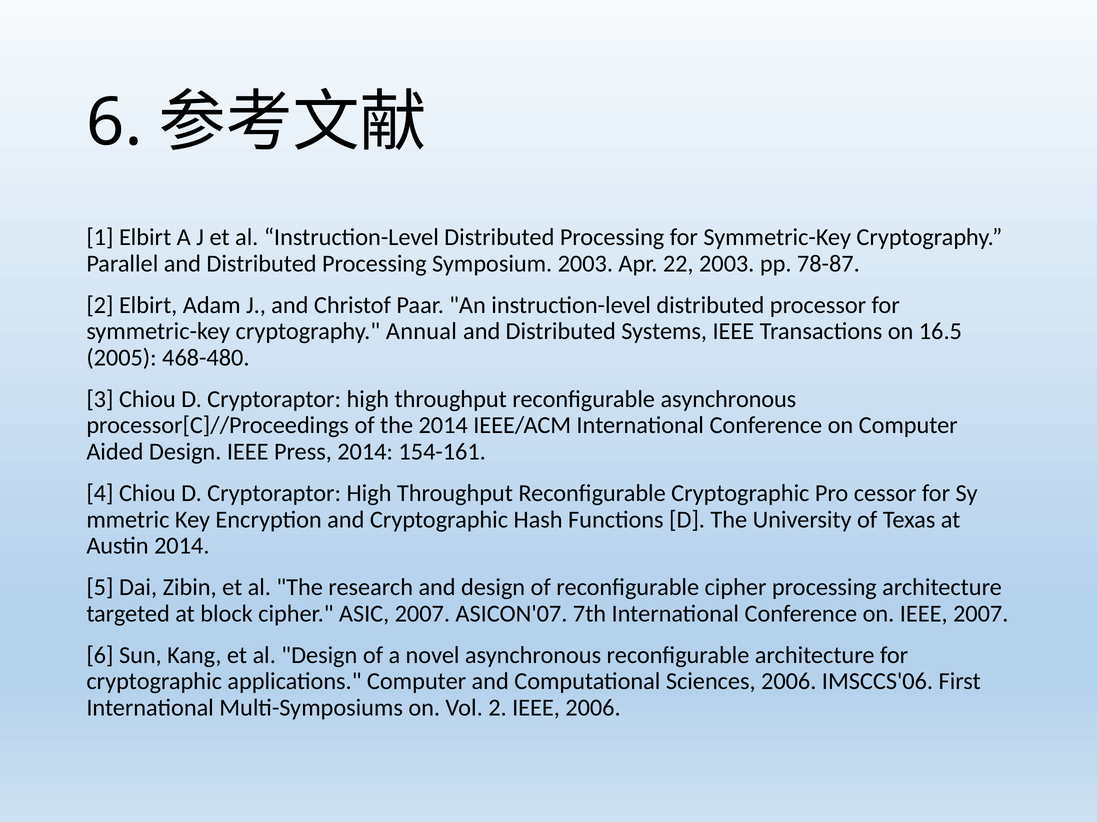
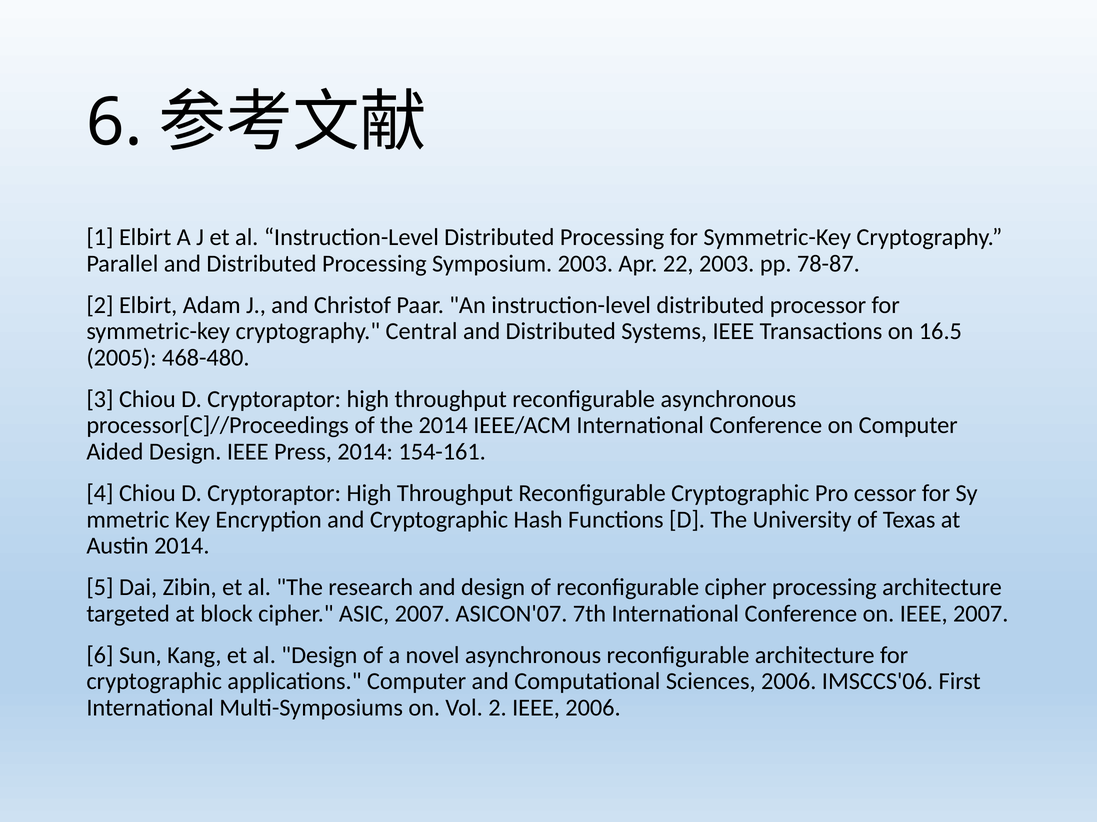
Annual: Annual -> Central (422, 332)
